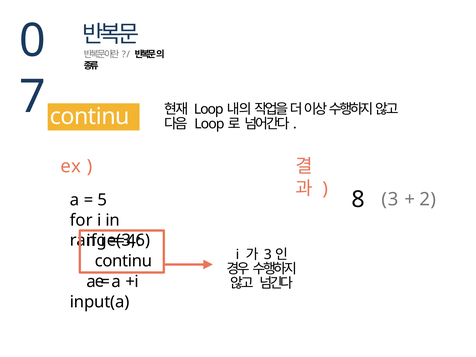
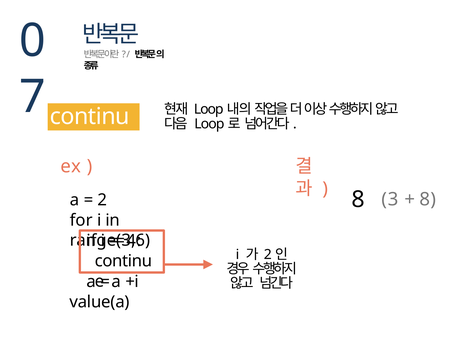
2: 2 -> 8 (428, 199)
5: 5 -> 2 (102, 200)
3: 3 -> 2 (268, 254)
input(a: input(a -> value(a (100, 302)
